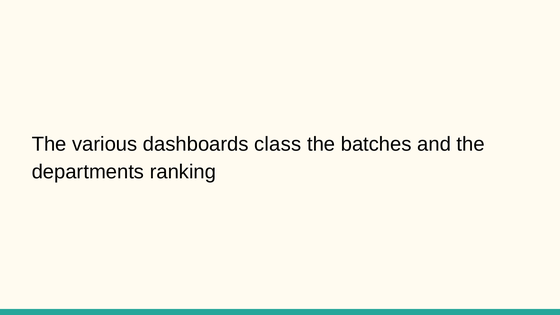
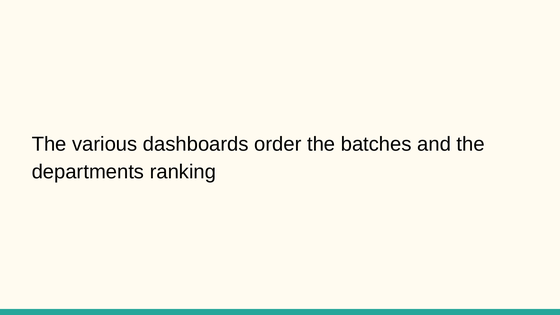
class: class -> order (278, 144)
